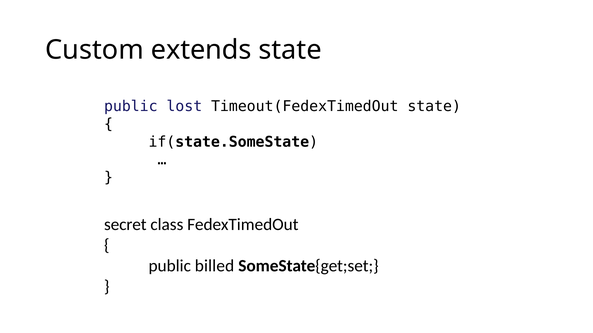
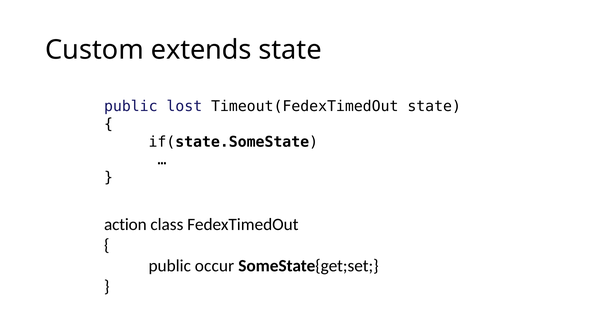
secret: secret -> action (125, 225)
billed: billed -> occur (214, 266)
